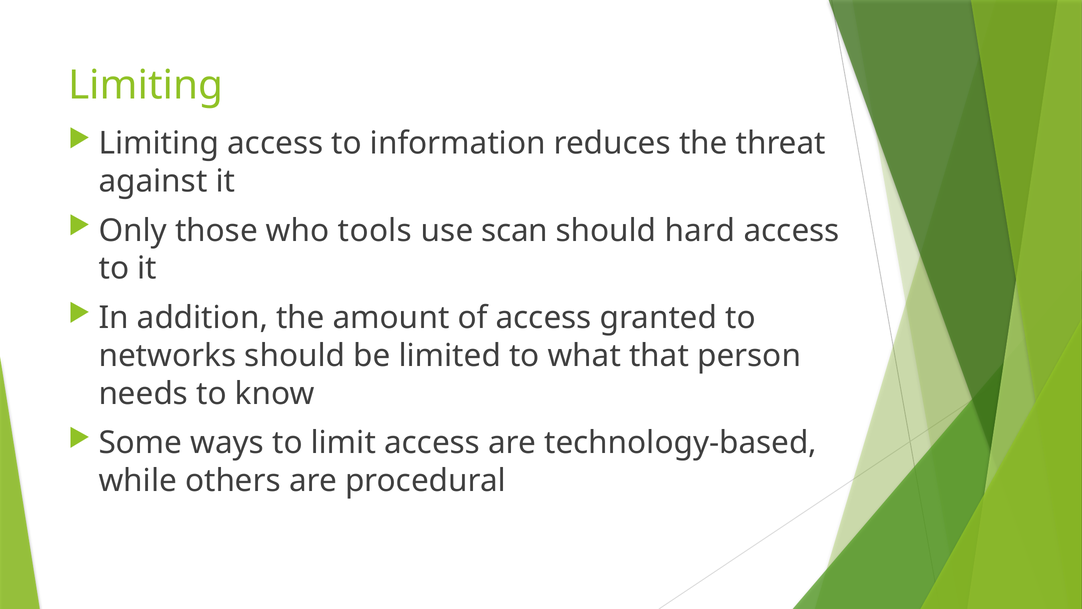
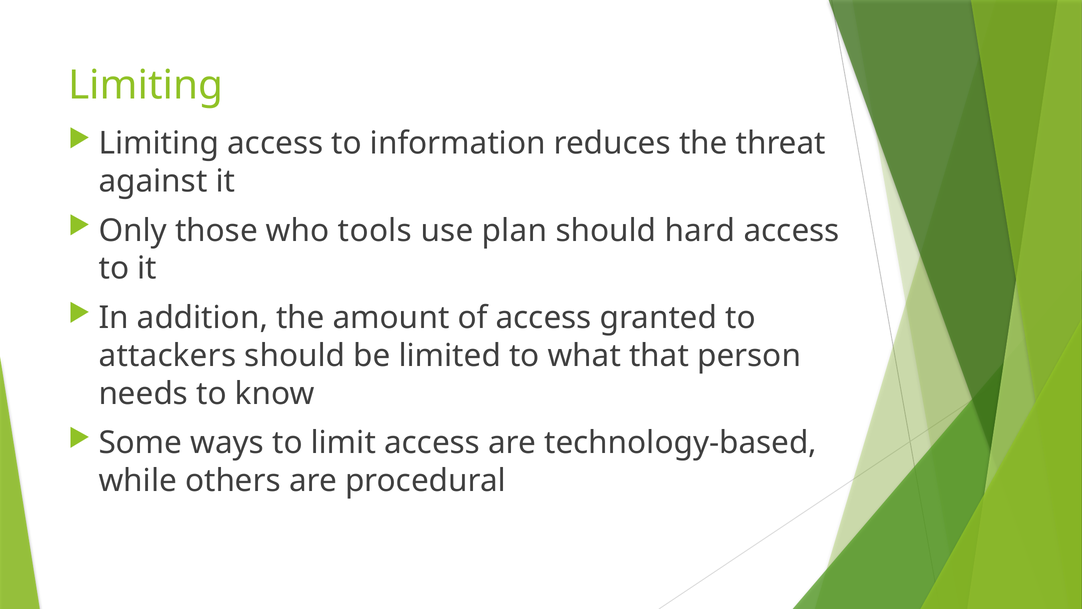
scan: scan -> plan (514, 231)
networks: networks -> attackers (167, 355)
